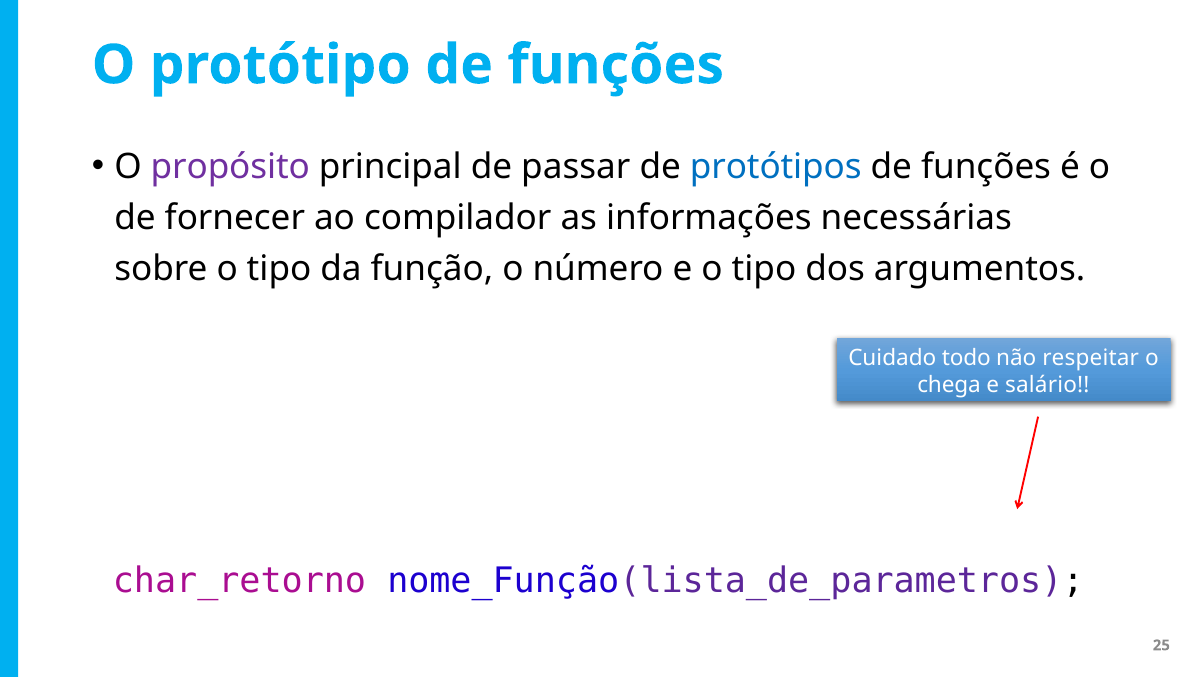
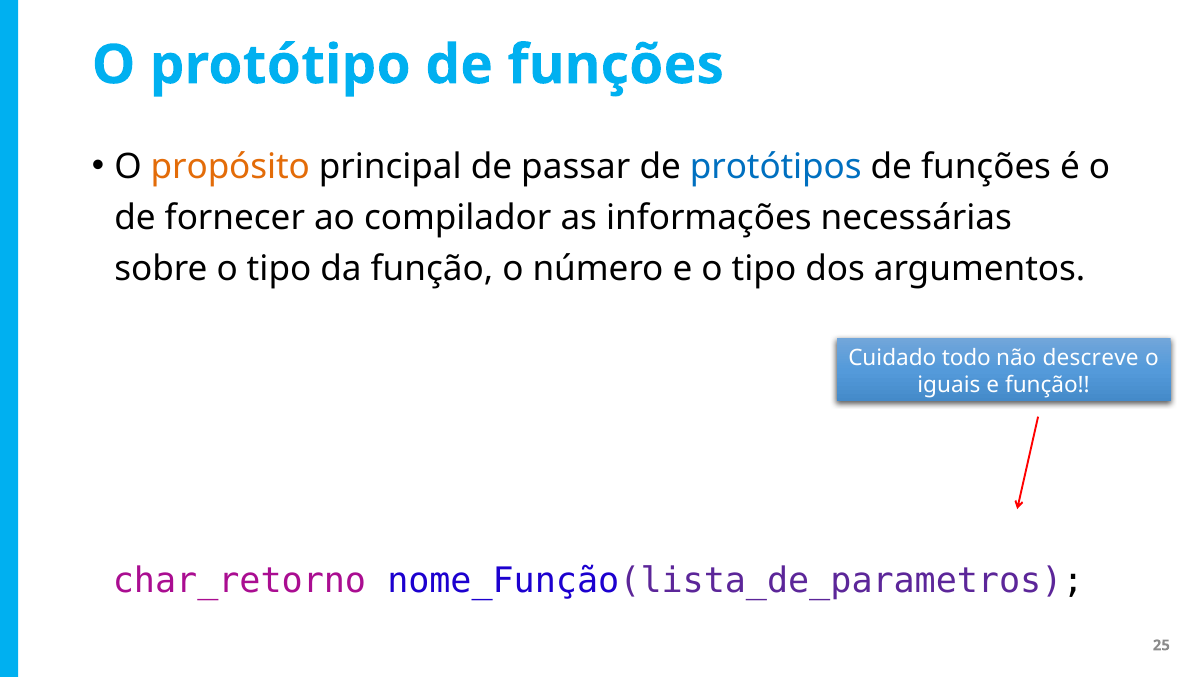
propósito colour: purple -> orange (230, 167)
respeitar: respeitar -> descreve (1091, 358)
chega: chega -> iguais (949, 385)
e salário: salário -> função (1047, 385)
